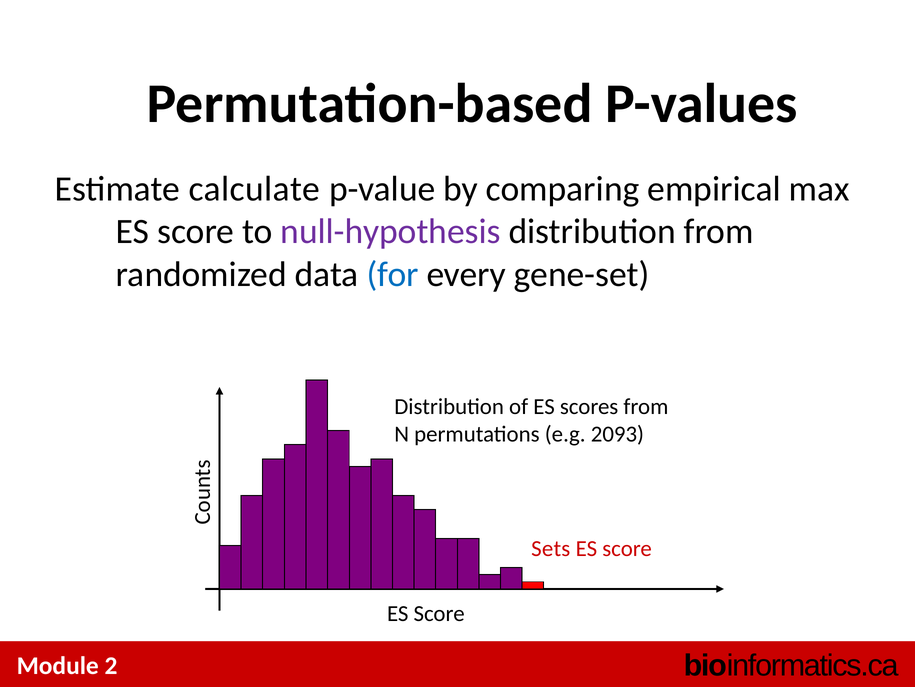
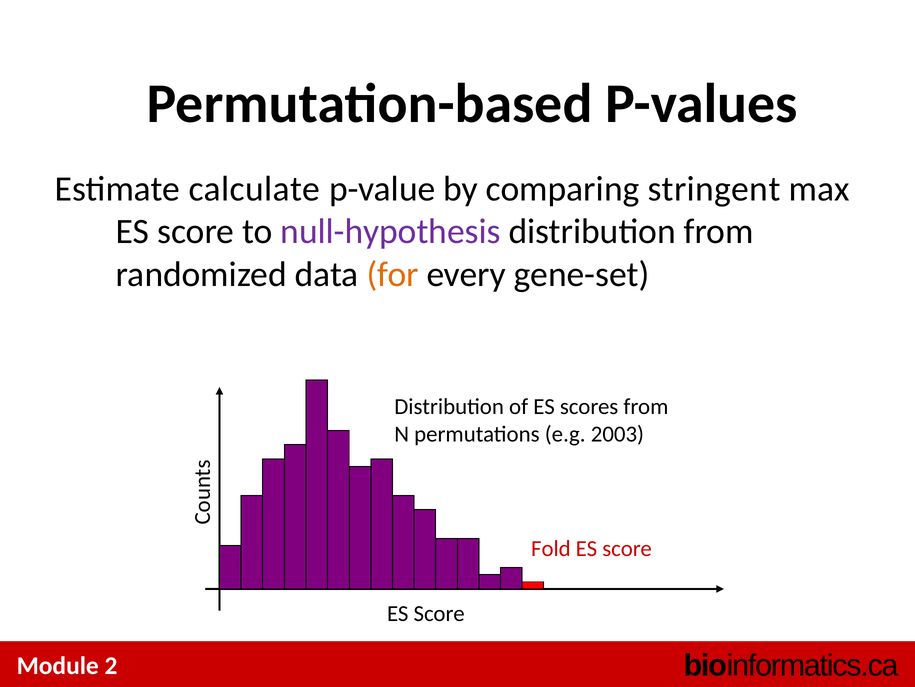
empirical: empirical -> stringent (714, 189)
for colour: blue -> orange (393, 274)
2093: 2093 -> 2003 (617, 434)
Sets: Sets -> Fold (551, 548)
